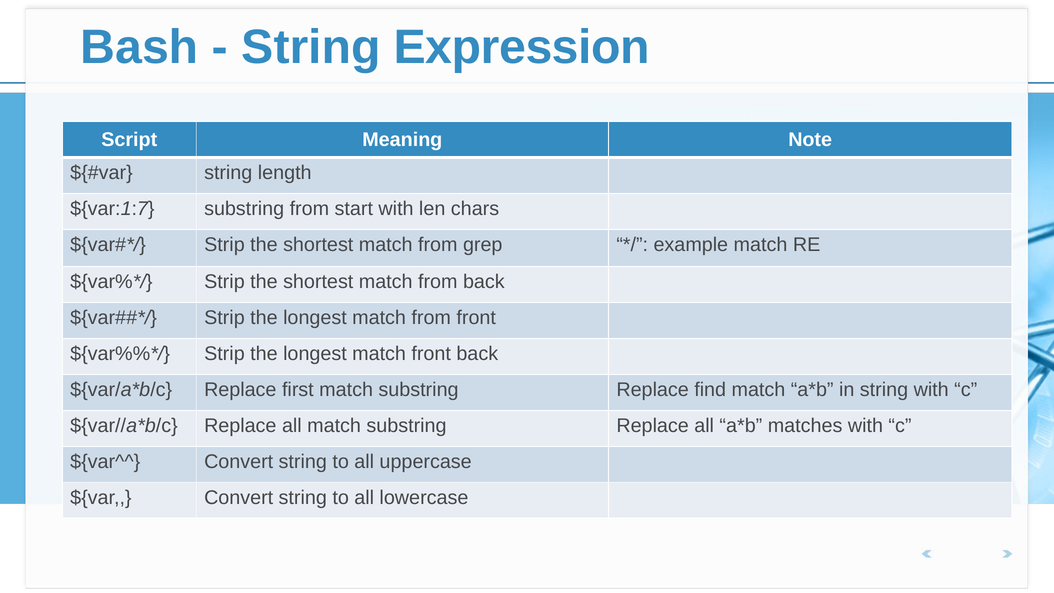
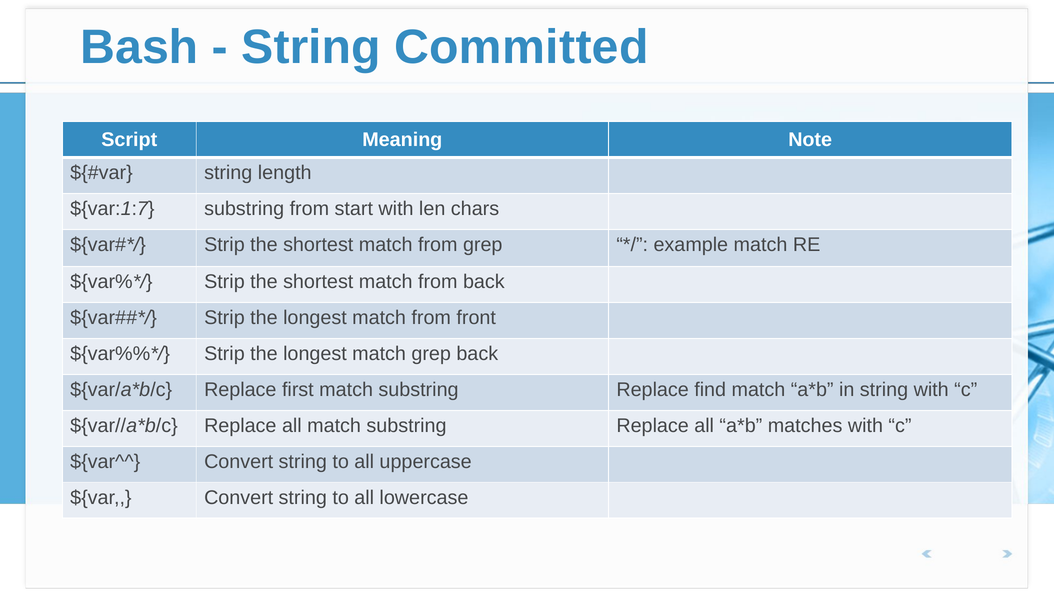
Expression: Expression -> Committed (521, 47)
match front: front -> grep (431, 354)
